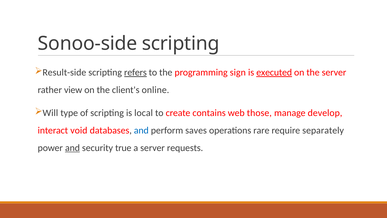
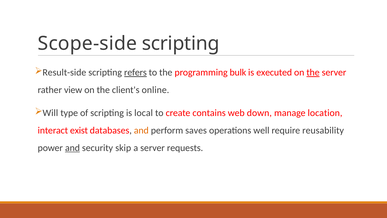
Sonoo-side: Sonoo-side -> Scope-side (87, 43)
sign: sign -> bulk (238, 72)
executed underline: present -> none (274, 72)
the underline: none -> present (313, 72)
those: those -> down (259, 113)
develop: develop -> location (325, 113)
void: void -> exist (79, 130)
and colour: blue -> orange (141, 130)
rare: rare -> well (261, 130)
separately: separately -> reusability (323, 130)
true: true -> skip (123, 148)
